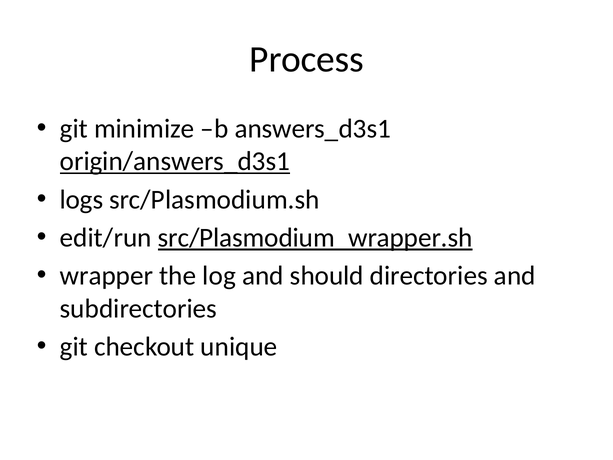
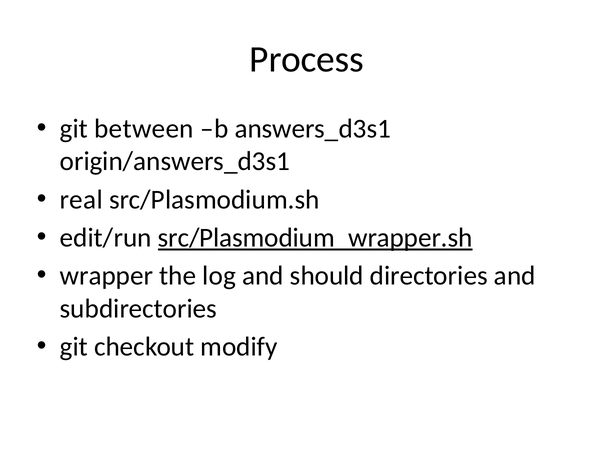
minimize: minimize -> between (144, 129)
origin/answers_d3s1 underline: present -> none (175, 161)
logs: logs -> real (81, 199)
unique: unique -> modify (239, 347)
